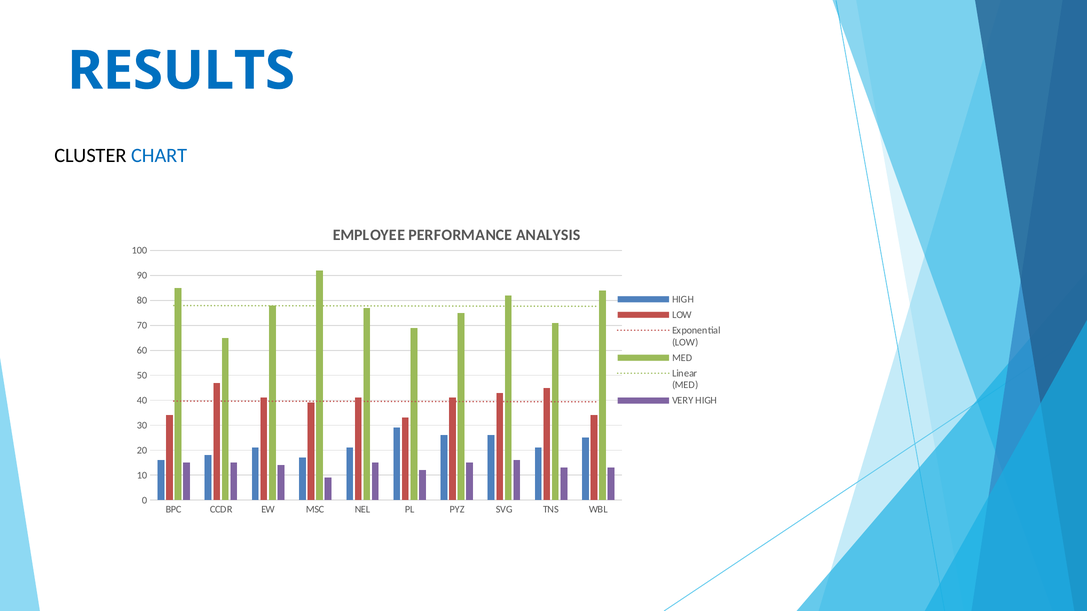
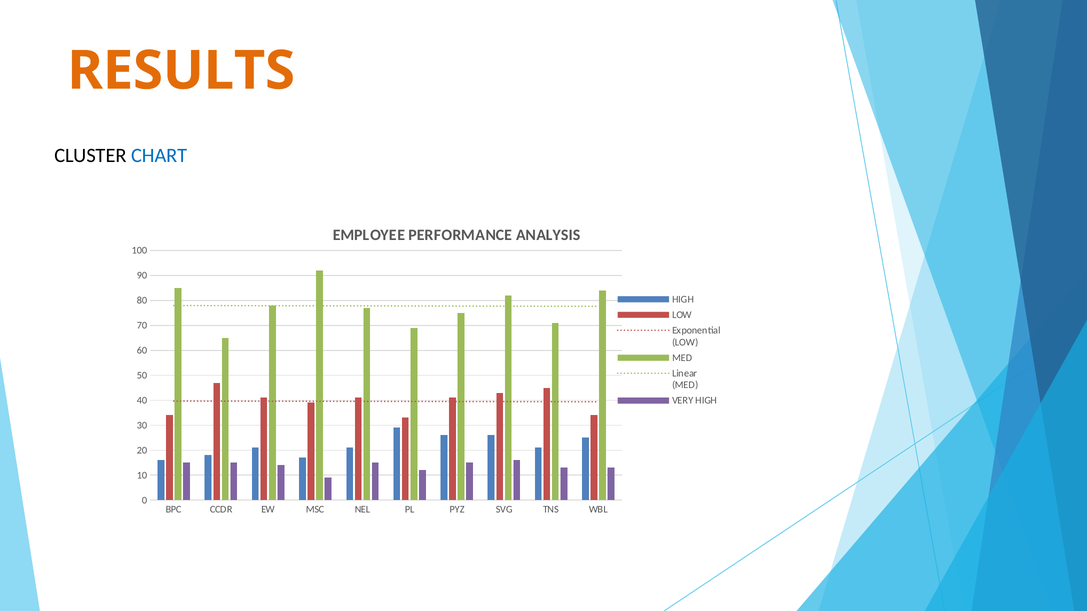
RESULTS colour: blue -> orange (181, 71)
